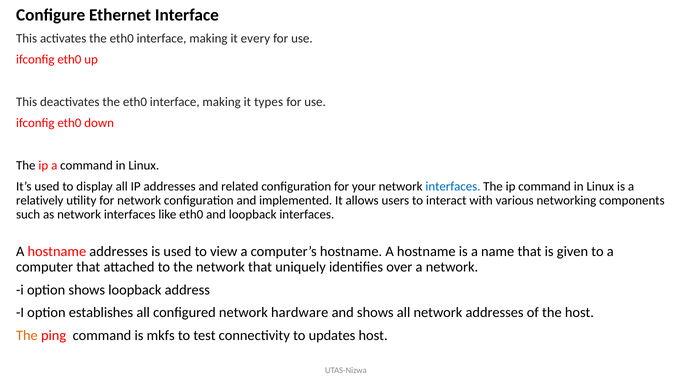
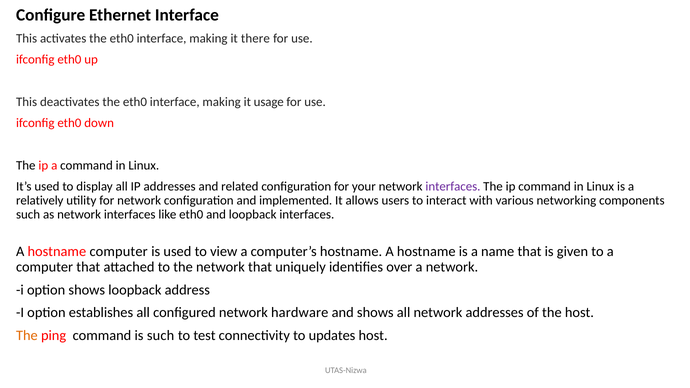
every: every -> there (255, 38)
types: types -> usage (269, 102)
interfaces colour: blue -> purple (453, 187)
hostname addresses: addresses -> computer (119, 252)
is mkfs: mkfs -> such (161, 336)
